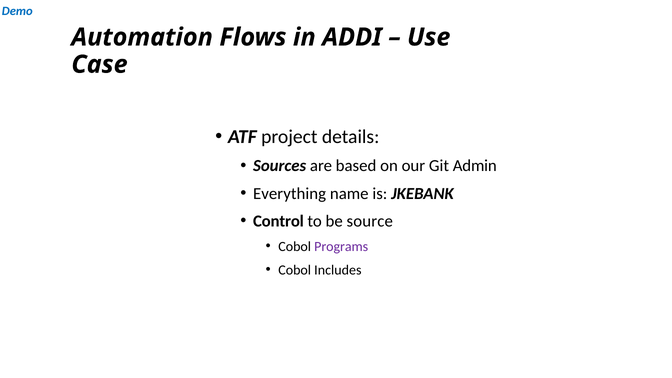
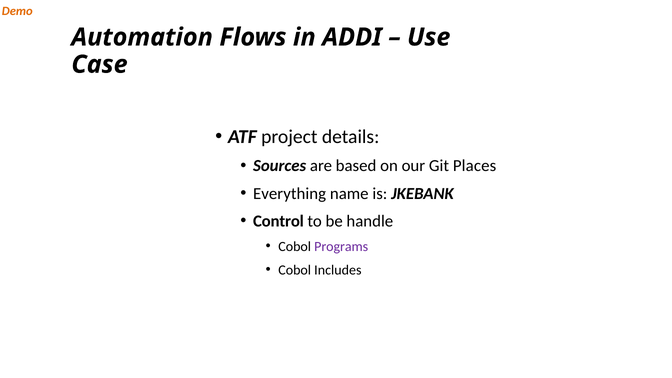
Demo colour: blue -> orange (17, 11)
Admin: Admin -> Places (475, 166)
source: source -> handle (370, 221)
